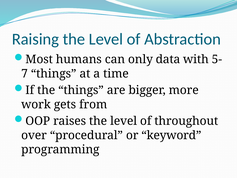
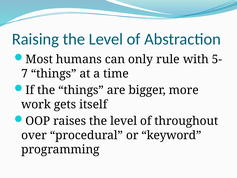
data: data -> rule (168, 59)
from: from -> itself (93, 104)
